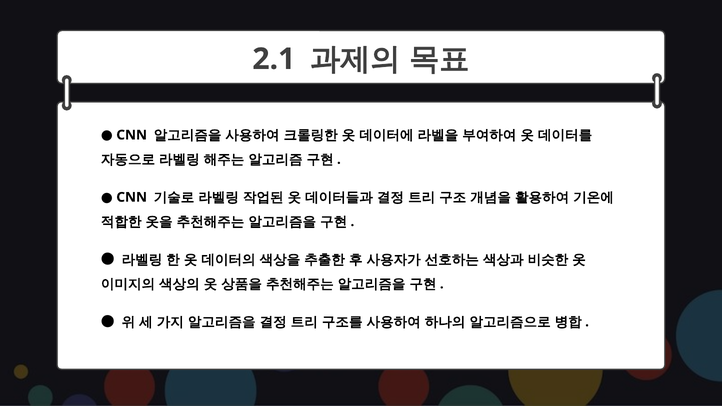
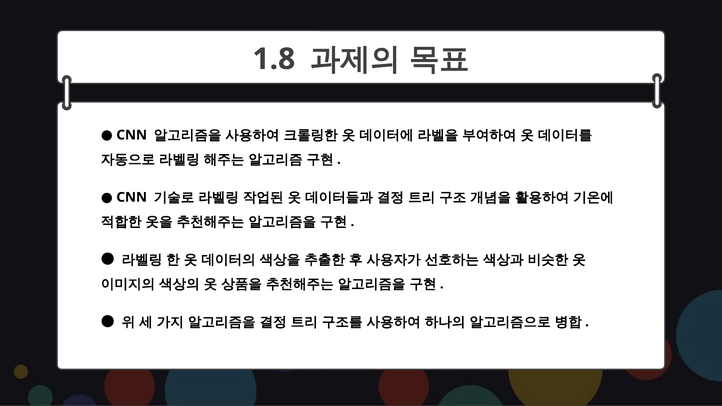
2.1: 2.1 -> 1.8 (274, 59)
